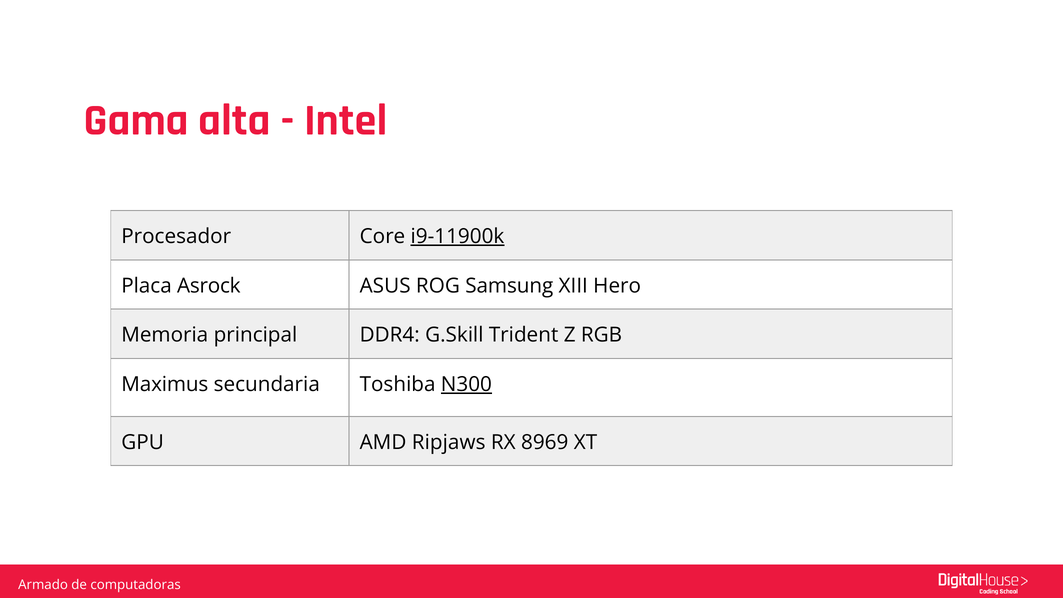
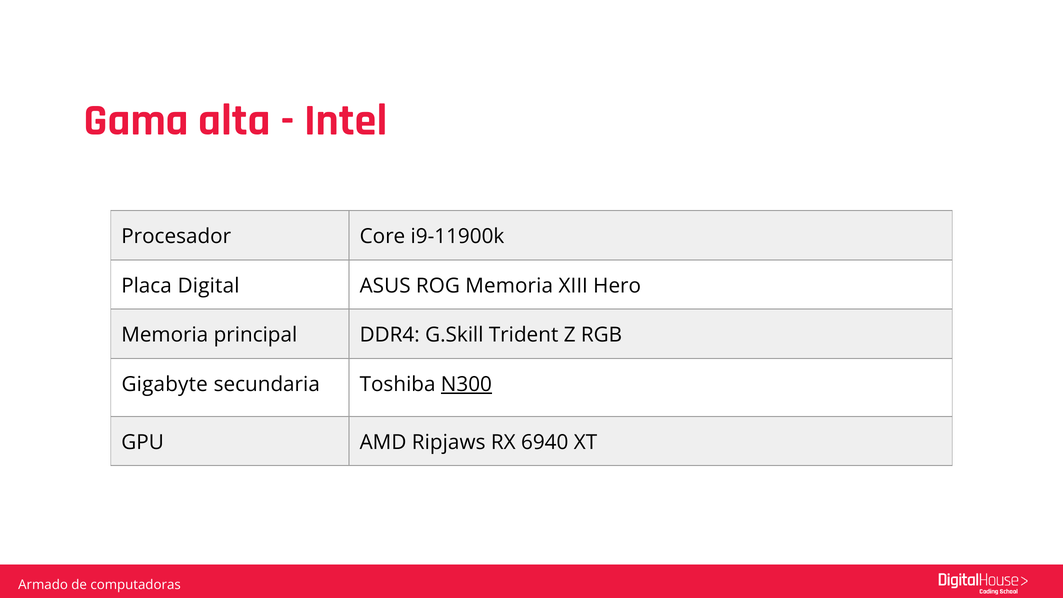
i9-11900k underline: present -> none (457, 236)
Asrock: Asrock -> Digital (209, 286)
ROG Samsung: Samsung -> Memoria (509, 286)
Maximus: Maximus -> Gigabyte (165, 384)
8969: 8969 -> 6940 (545, 442)
